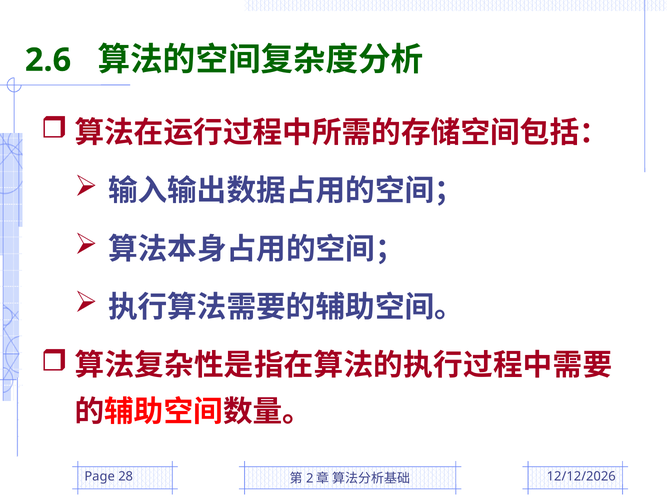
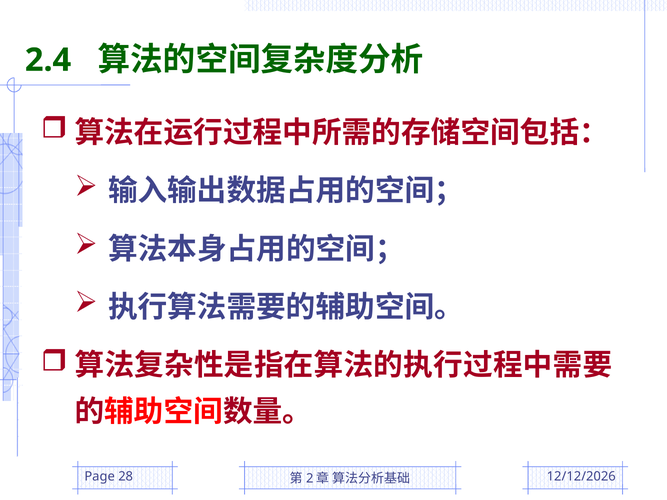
2.6: 2.6 -> 2.4 (48, 60)
